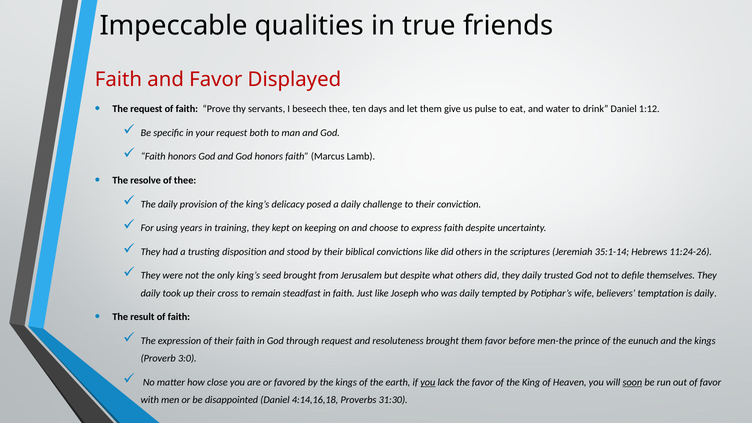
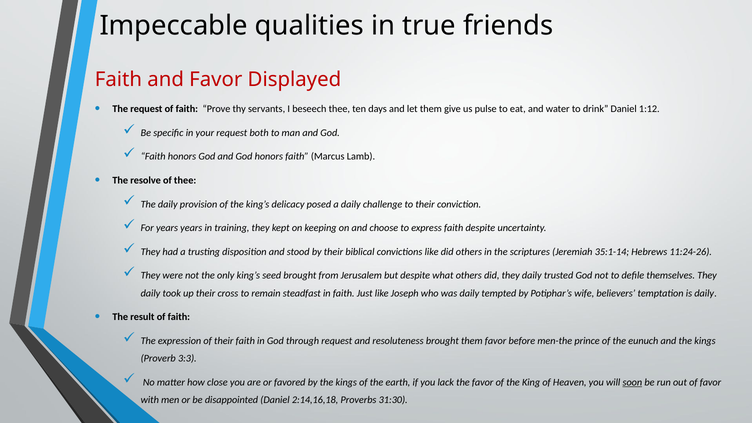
For using: using -> years (167, 228)
3:0: 3:0 -> 3:3 (187, 358)
you underline: present -> none (428, 382)
4:14,16,18: 4:14,16,18 -> 2:14,16,18 (315, 400)
